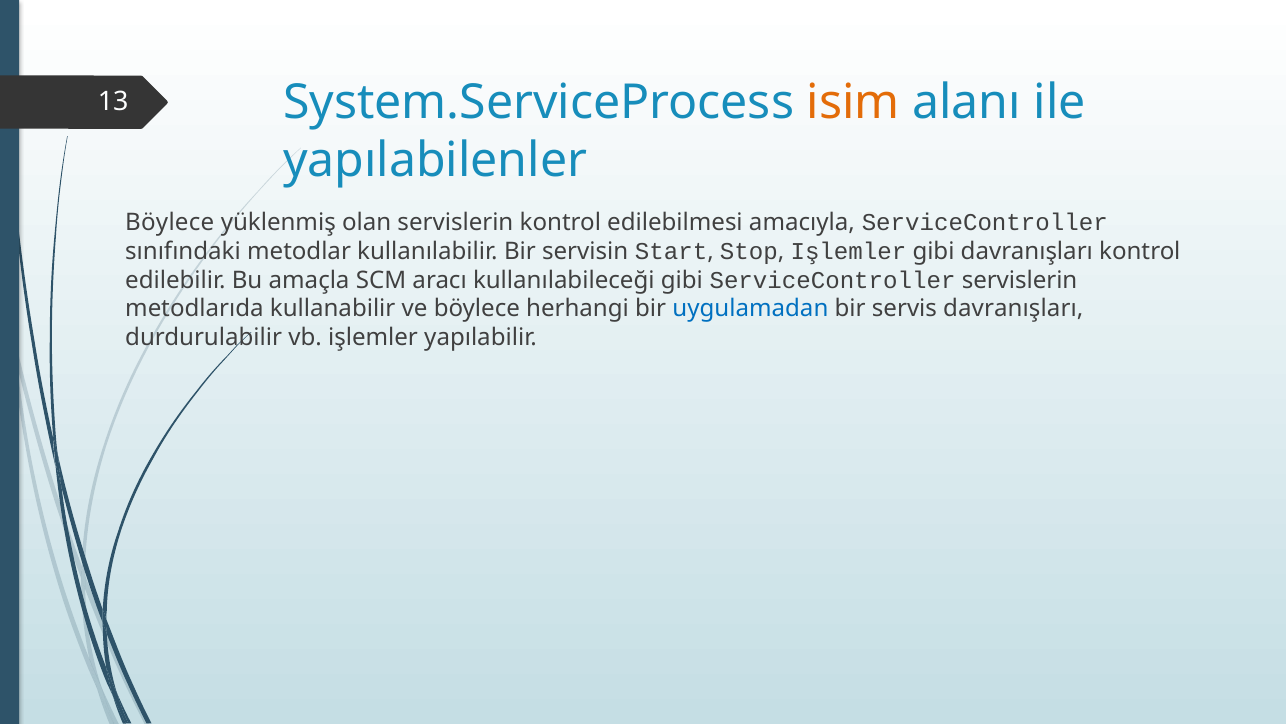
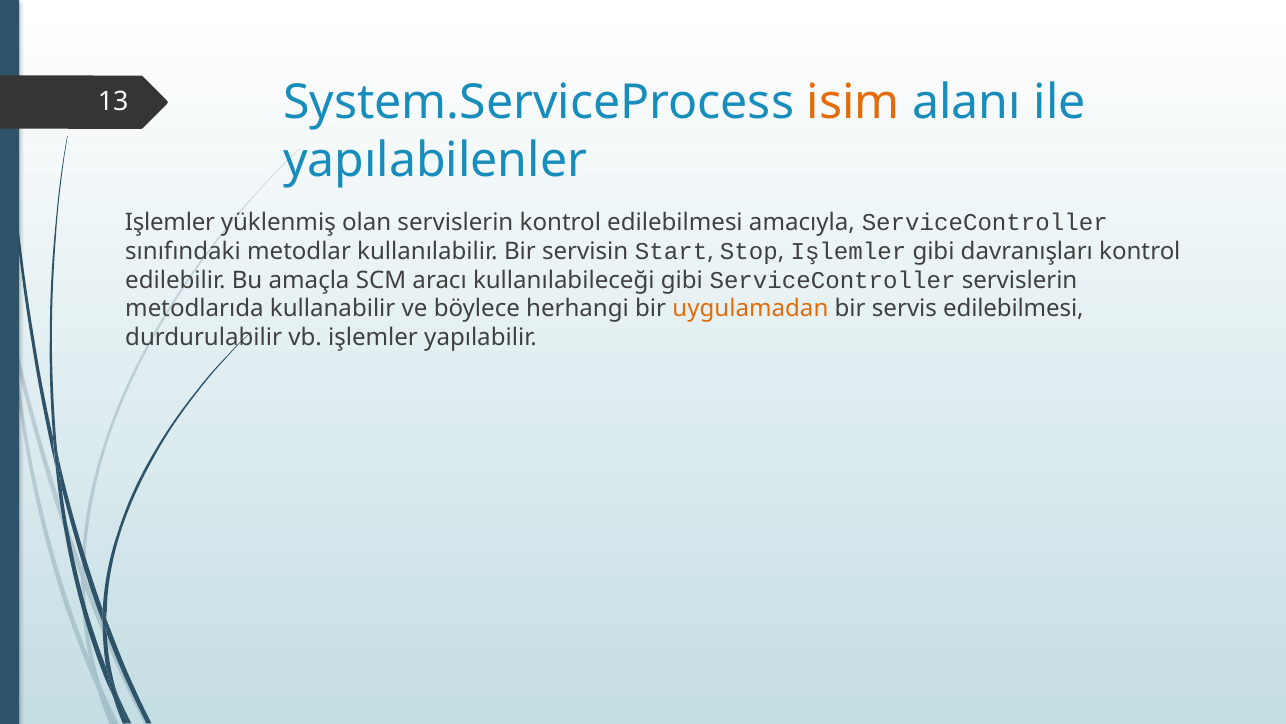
Böylece: Böylece -> Işlemler (170, 222)
uygulamadan colour: blue -> orange (750, 309)
servis davranışları: davranışları -> edilebilmesi (1013, 309)
